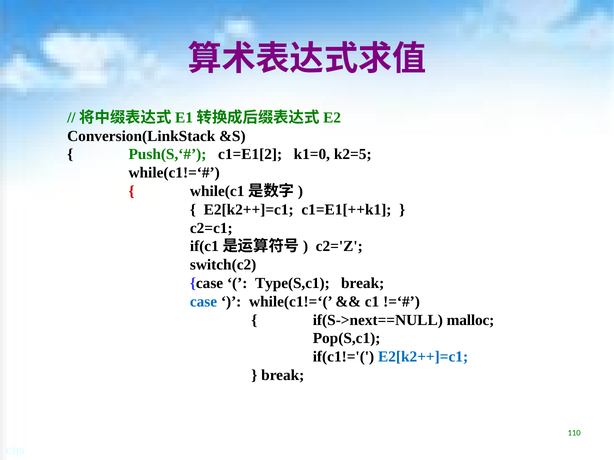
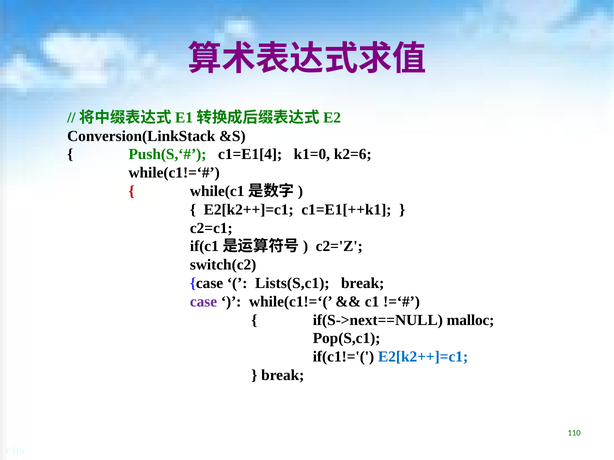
c1=E1[2: c1=E1[2 -> c1=E1[4 (250, 155)
k2=5: k2=5 -> k2=6 (353, 155)
Type(S,c1: Type(S,c1 -> Lists(S,c1 (292, 284)
case colour: blue -> purple (204, 302)
